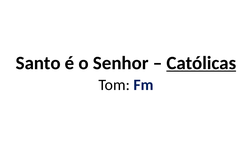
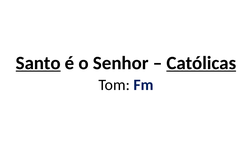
Santo underline: none -> present (38, 63)
